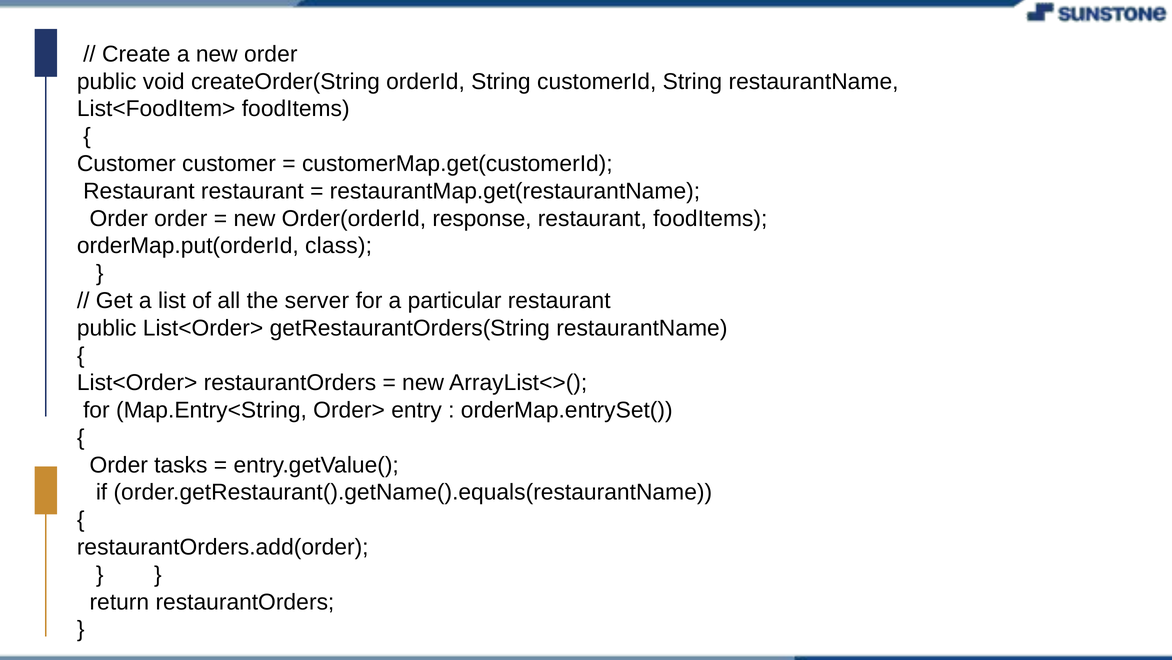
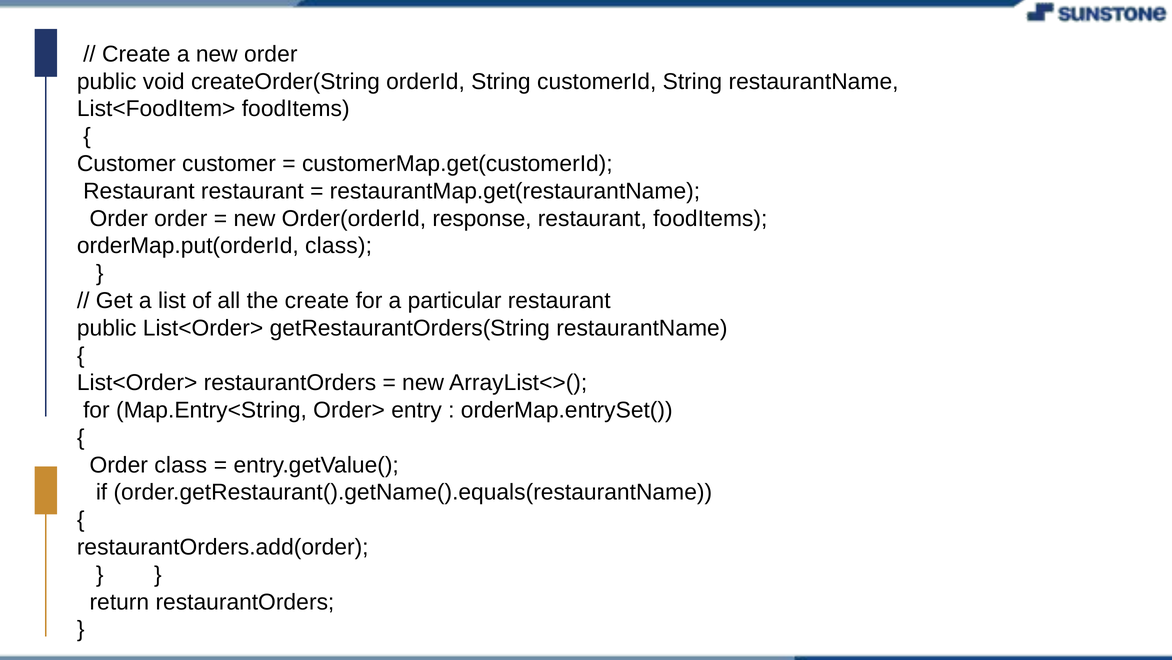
the server: server -> create (317, 300)
Order tasks: tasks -> class (181, 465)
